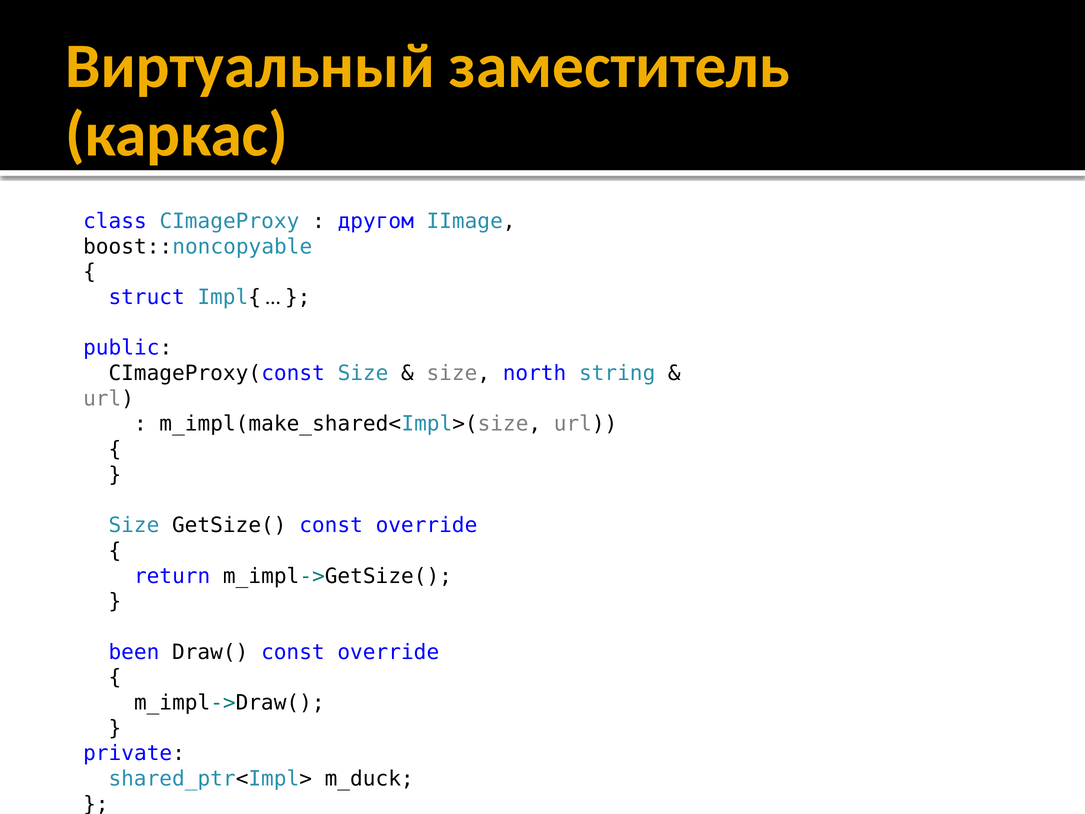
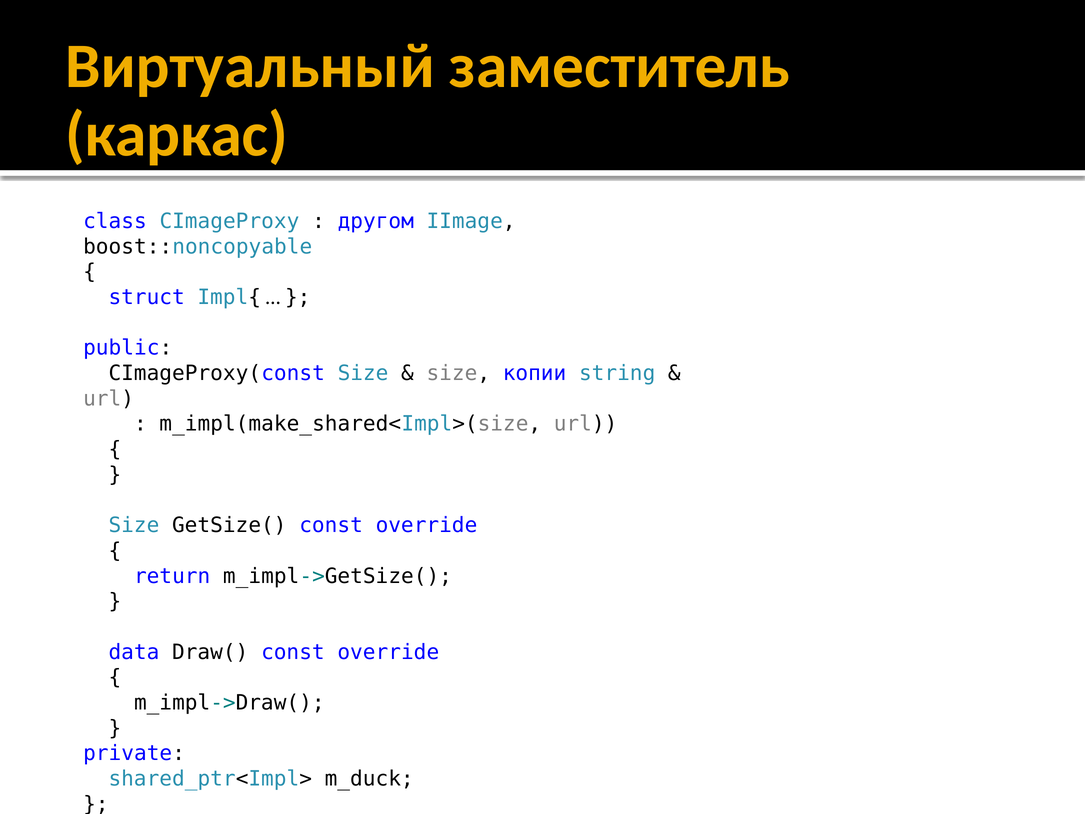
north: north -> копии (535, 373)
been: been -> data (134, 652)
